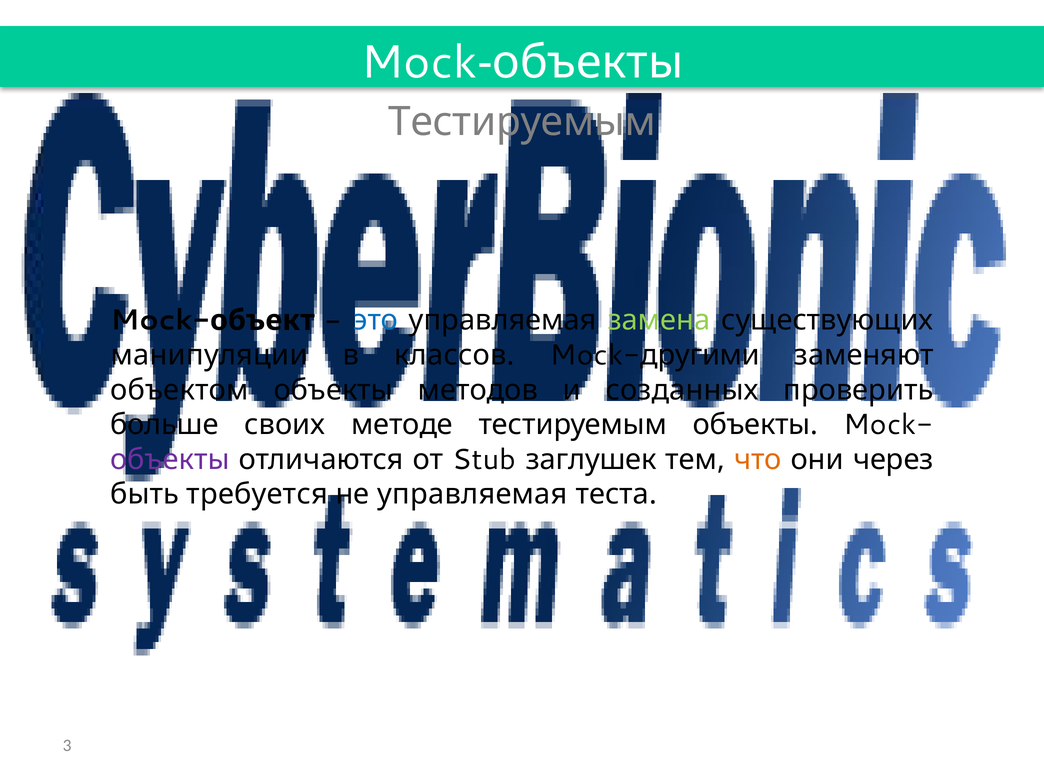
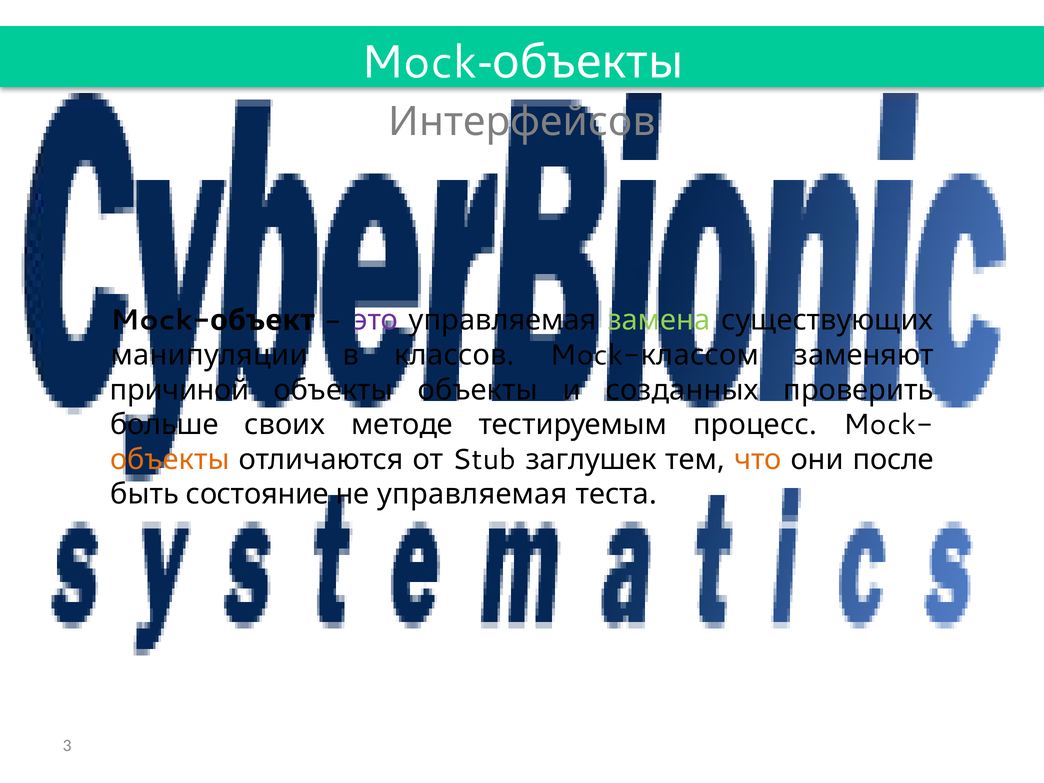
Тестируемым: Тестируемым -> Интерфейсов (522, 122)
это colour: blue -> purple (376, 320)
другими: другими -> классом (700, 355)
объектом: объектом -> причиной (180, 390)
объекты методов: методов -> объекты (478, 390)
тестируемым объекты: объекты -> процесс (755, 425)
объекты colour: purple -> orange (170, 460)
через: через -> после (893, 460)
требуется: требуется -> состояние (257, 494)
